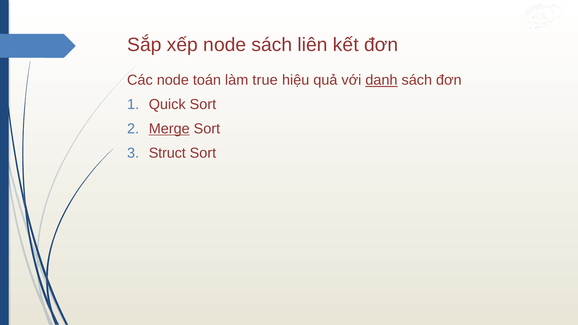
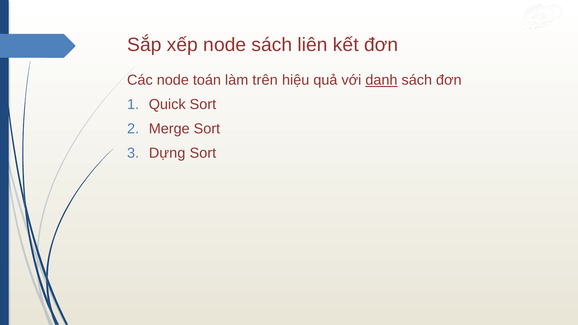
true: true -> trên (265, 80)
Merge underline: present -> none (169, 129)
Struct: Struct -> Dựng (167, 153)
